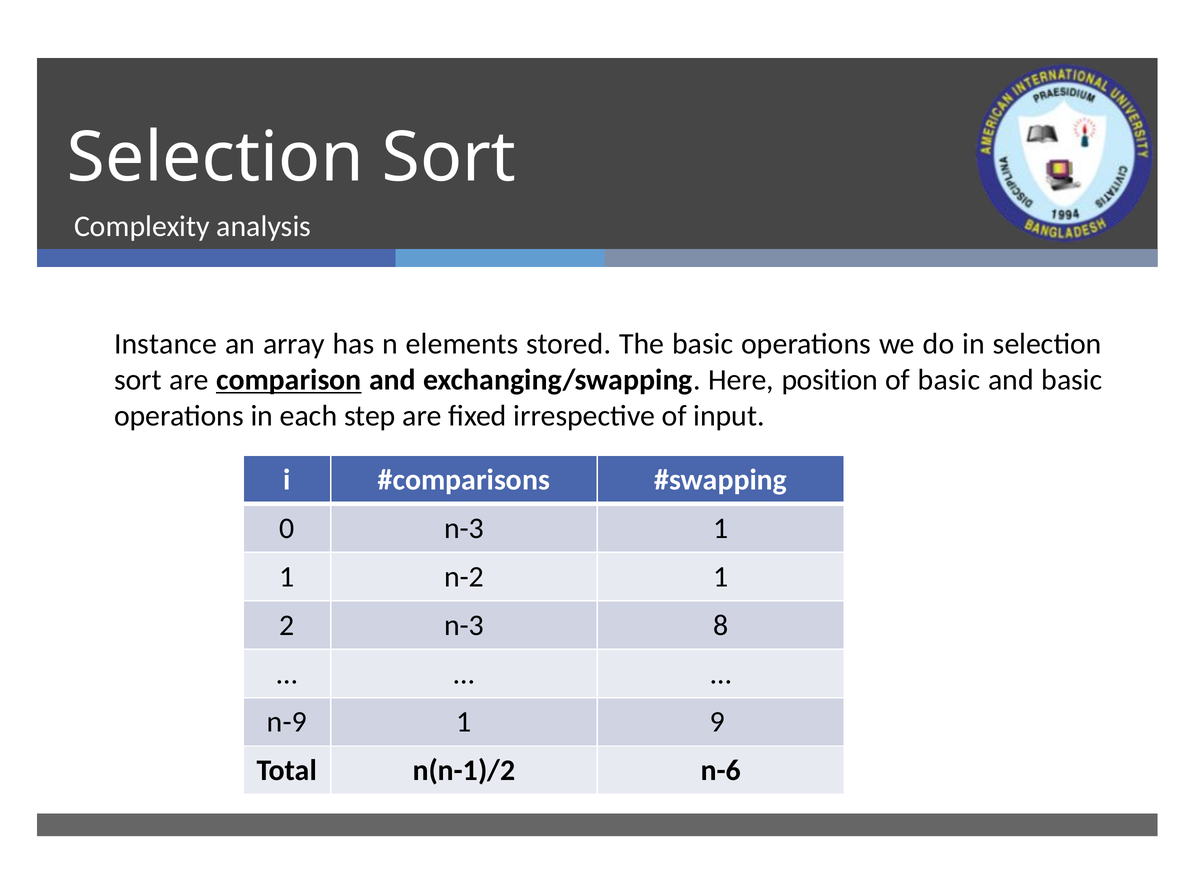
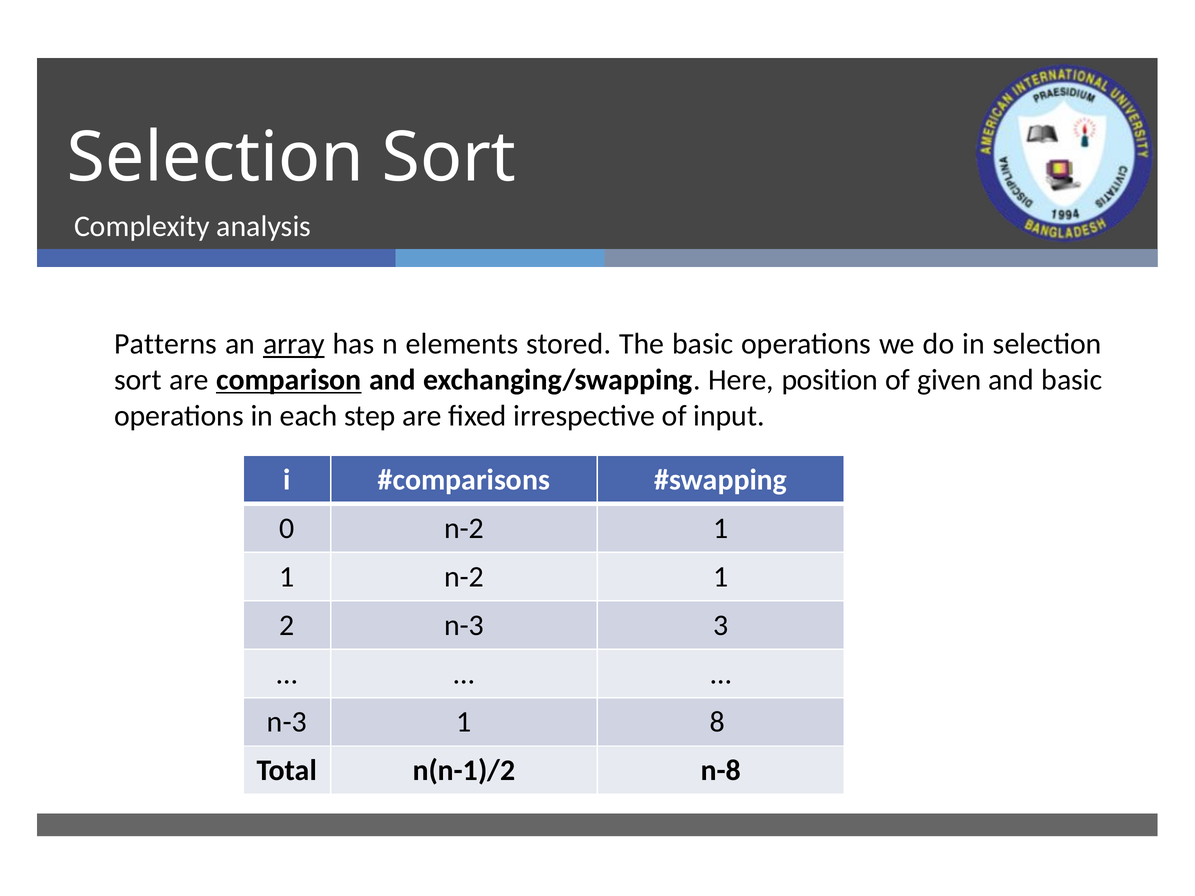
Instance: Instance -> Patterns (166, 344)
array underline: none -> present (294, 344)
of basic: basic -> given (949, 380)
0 n-3: n-3 -> n-2 (464, 529)
8: 8 -> 3 (721, 625)
n-9: n-9 -> n-3 (287, 722)
9: 9 -> 8 (718, 722)
n-6: n-6 -> n-8 (721, 771)
